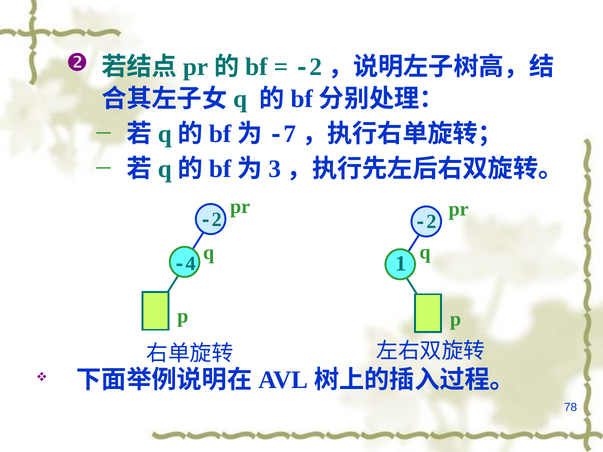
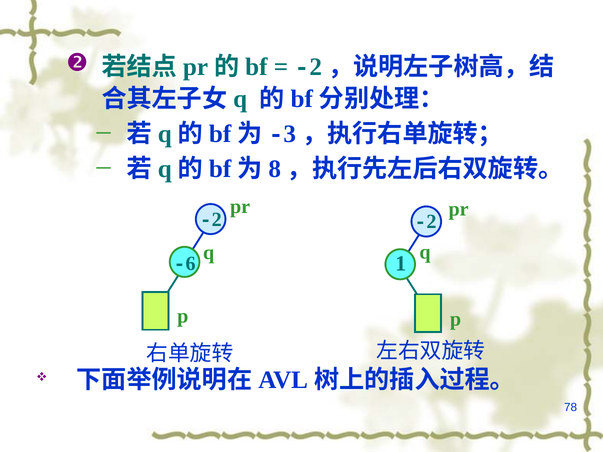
7: 7 -> 3 (290, 134)
3: 3 -> 8 (275, 169)
4: 4 -> 6 (191, 264)
